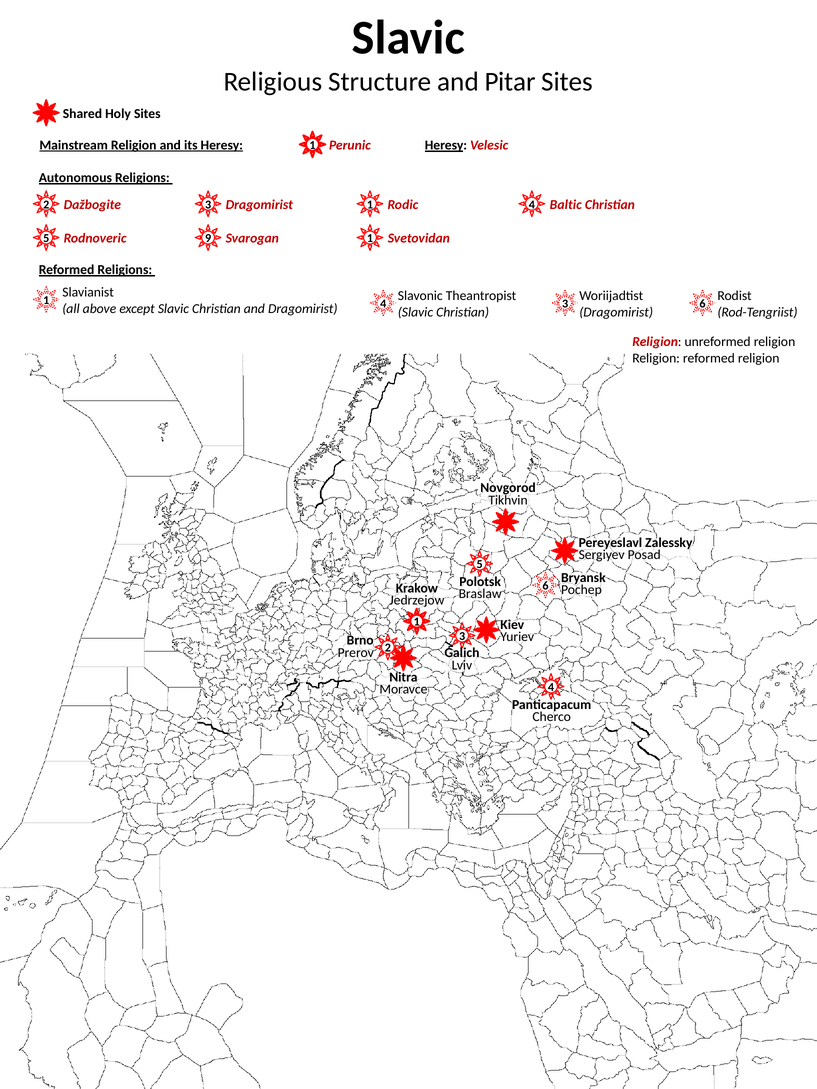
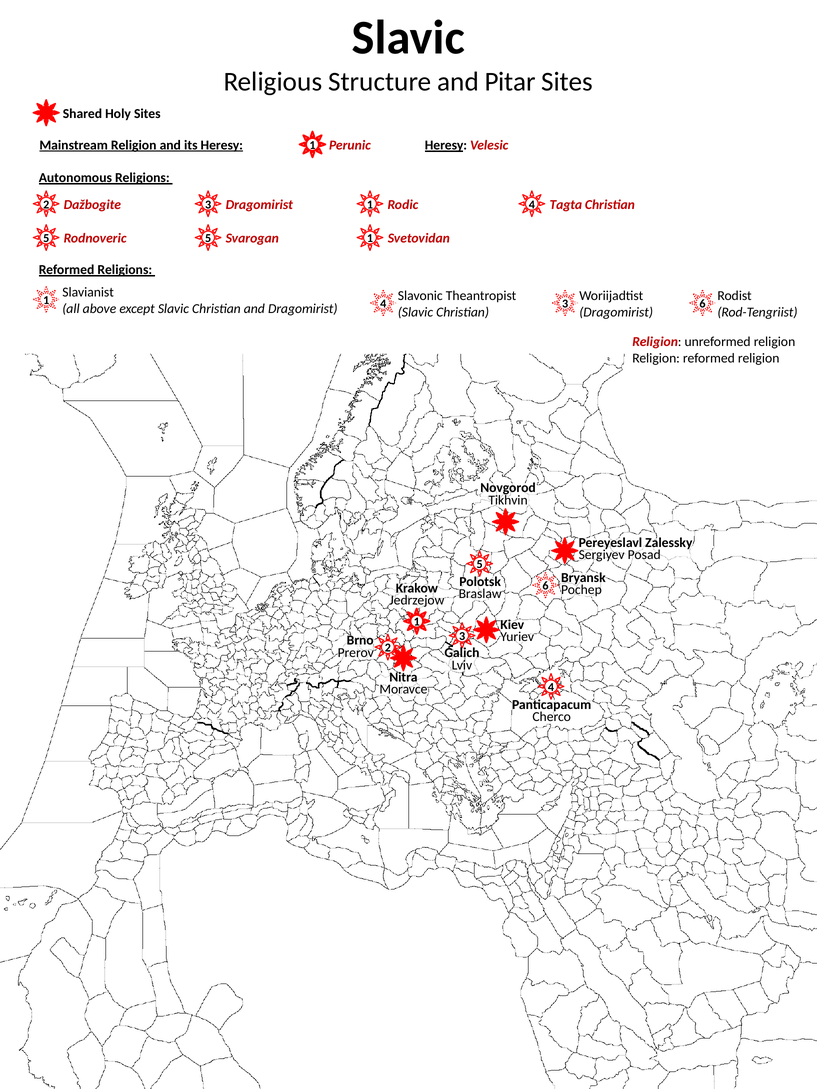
Baltic: Baltic -> Tagta (566, 205)
Rodnoveric 9: 9 -> 5 (208, 238)
